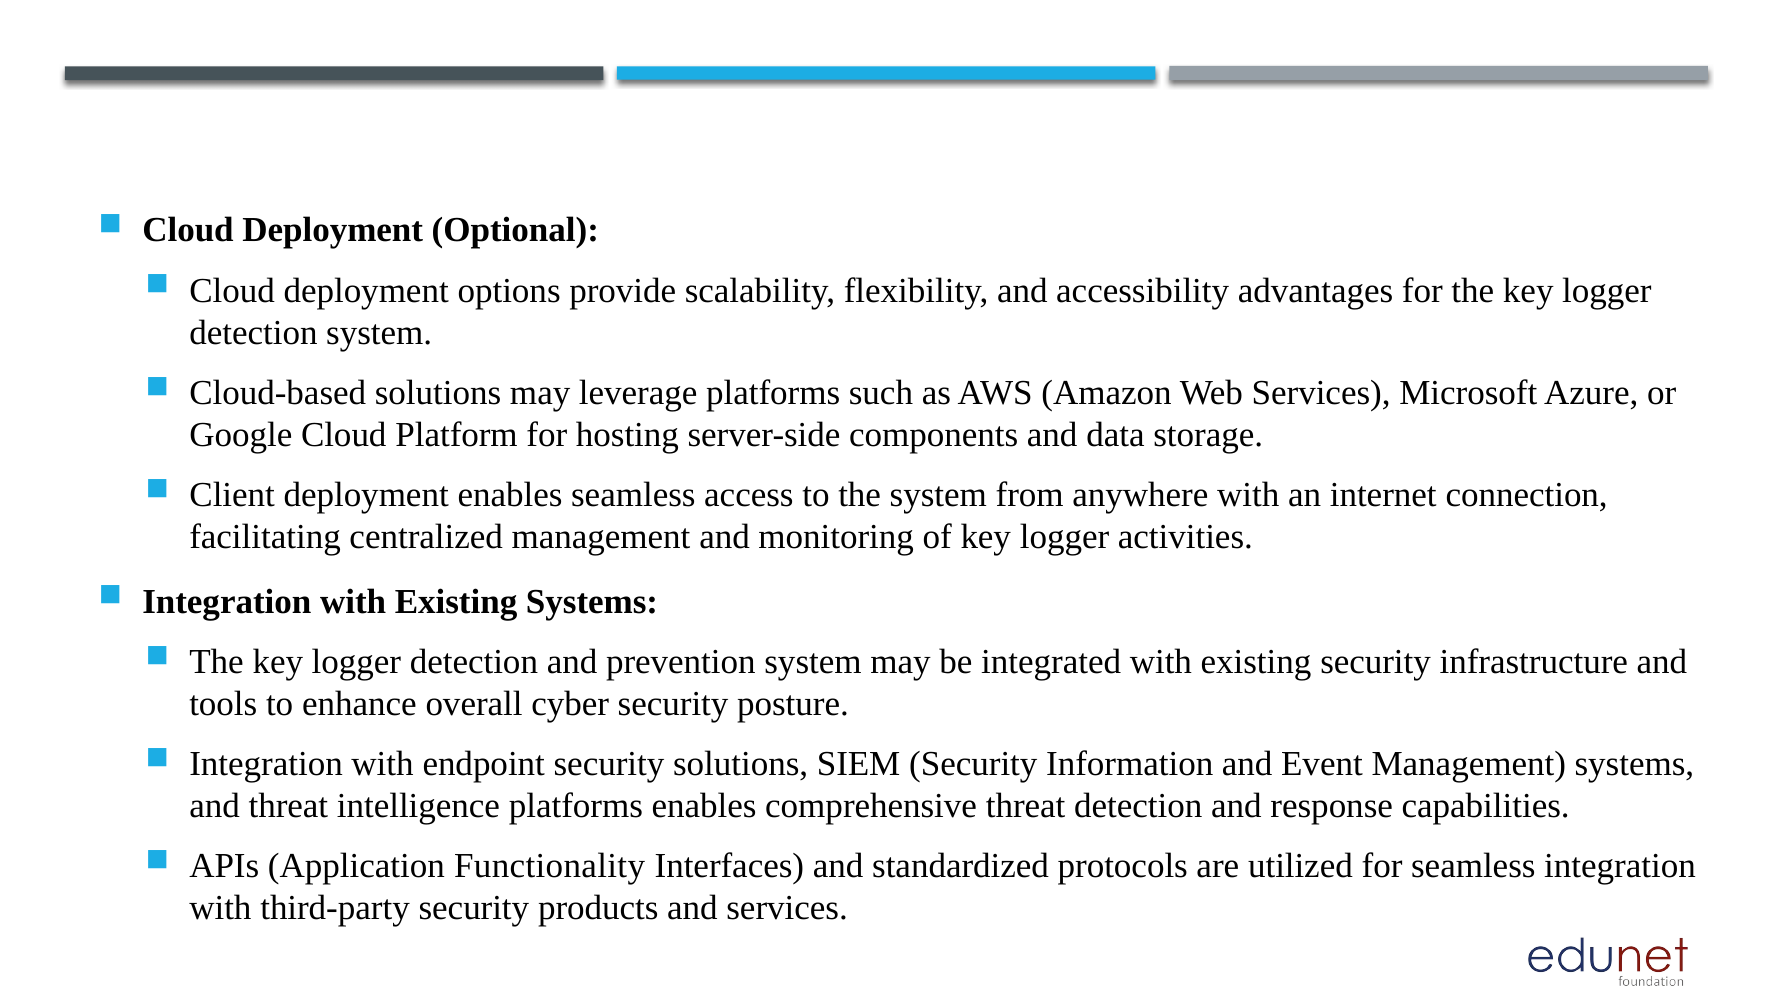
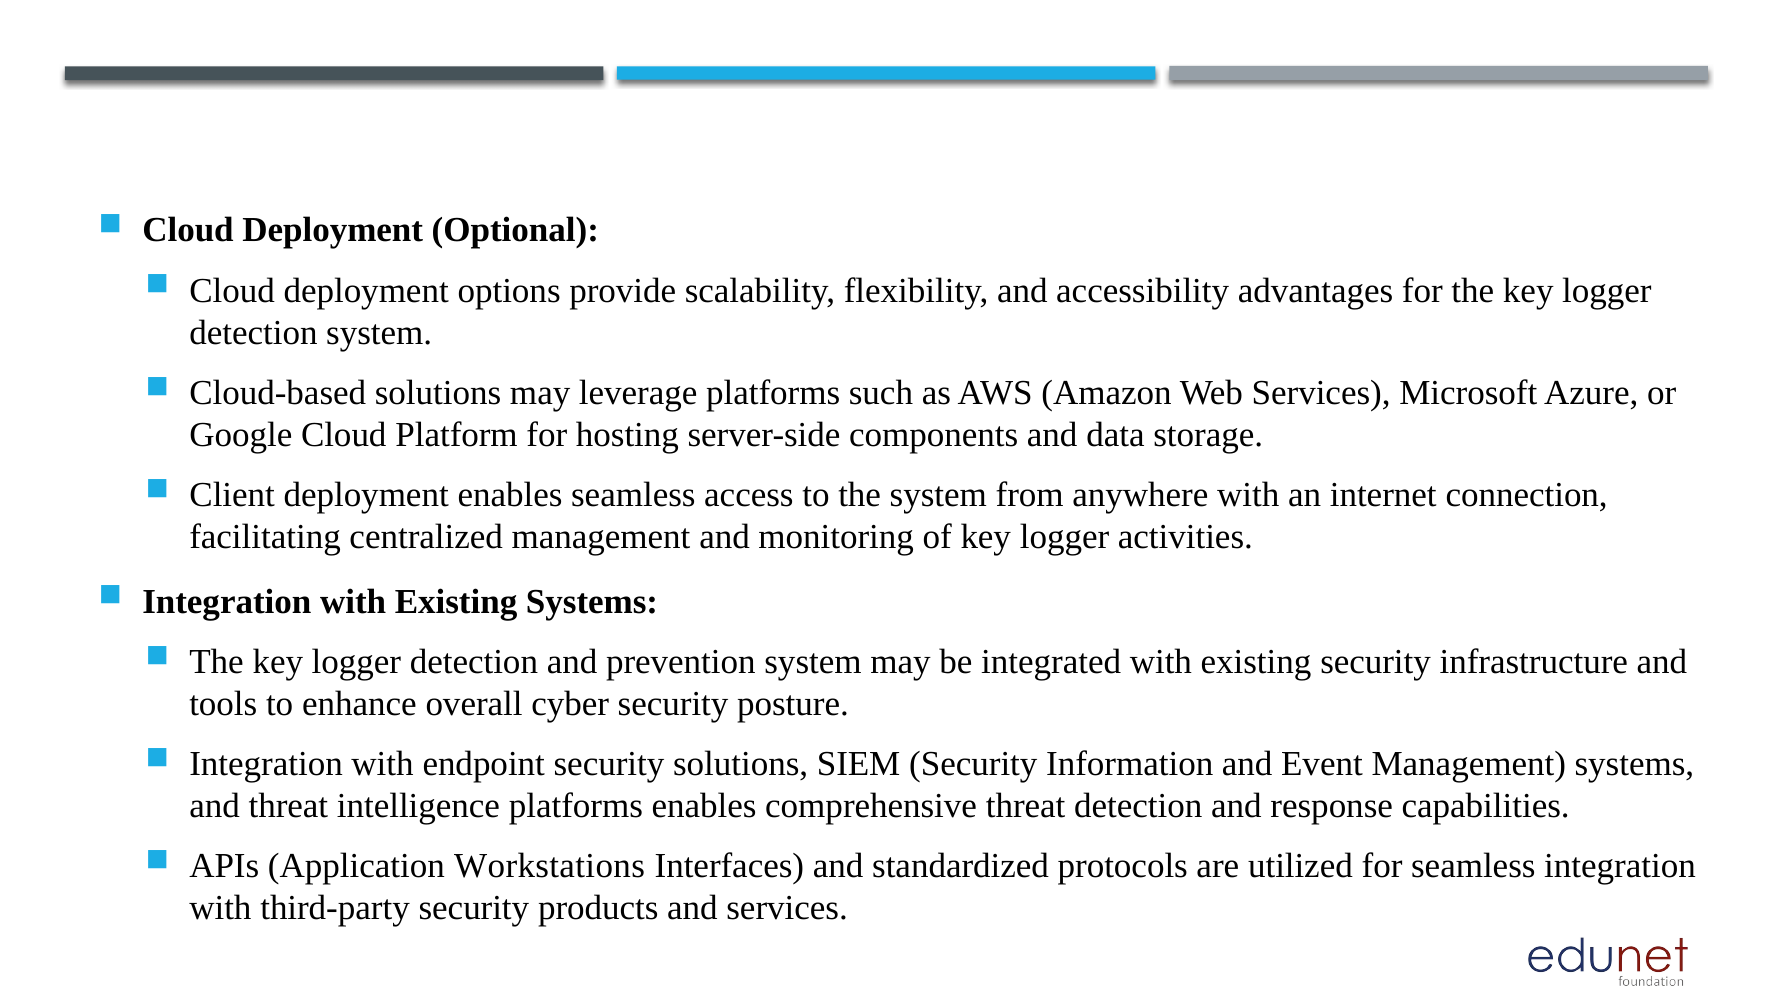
Functionality: Functionality -> Workstations (550, 867)
